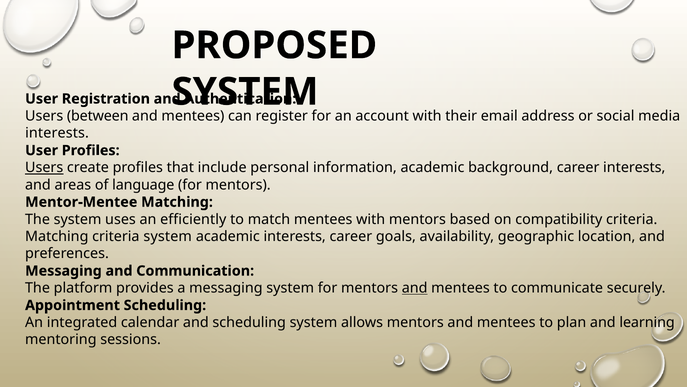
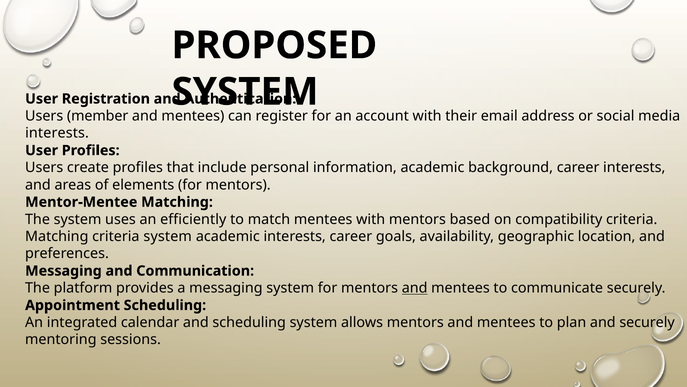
between: between -> member (98, 116)
Users underline: present -> none (44, 167)
language: language -> elements (143, 185)
and learning: learning -> securely (647, 322)
